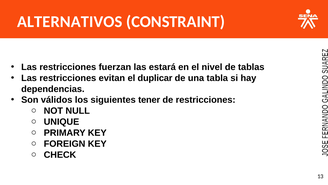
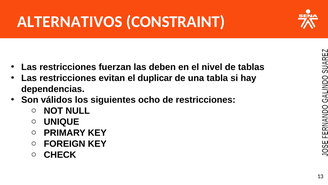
estará: estará -> deben (162, 67)
tener: tener -> ocho (149, 100)
